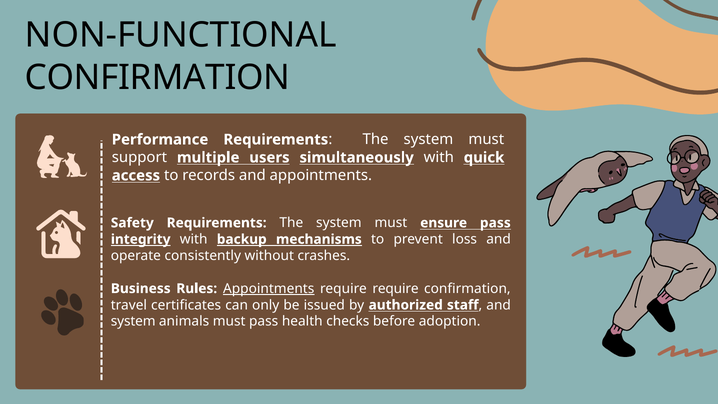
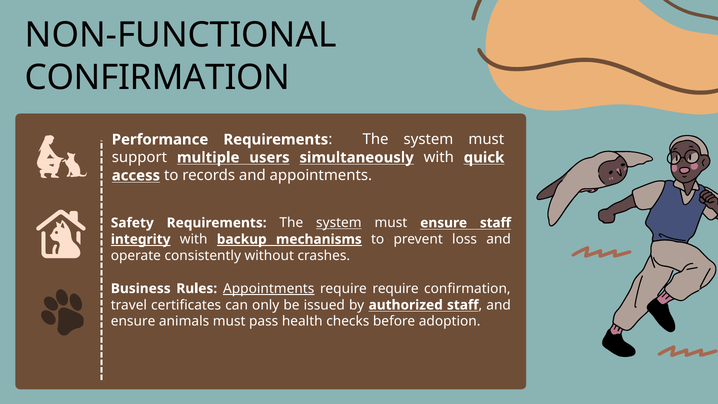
system underline: none -> present (339, 223)
ensure pass: pass -> staff (495, 223)
system: system -> ensure (133, 321)
